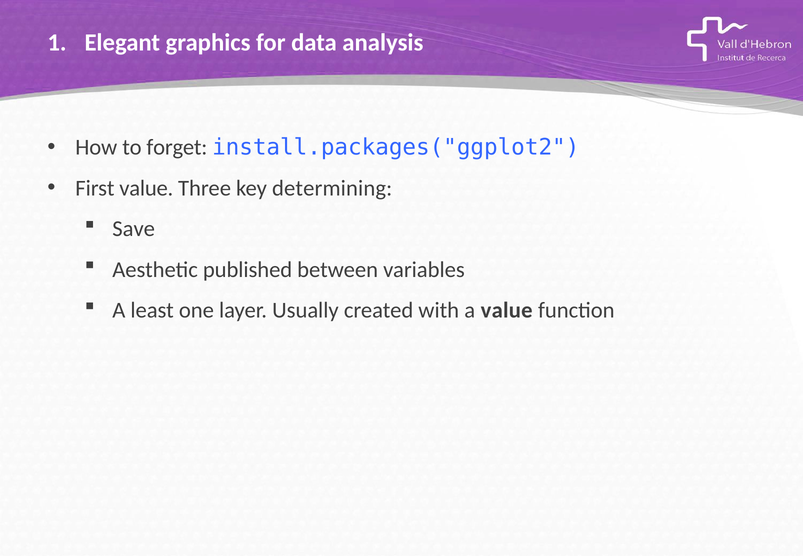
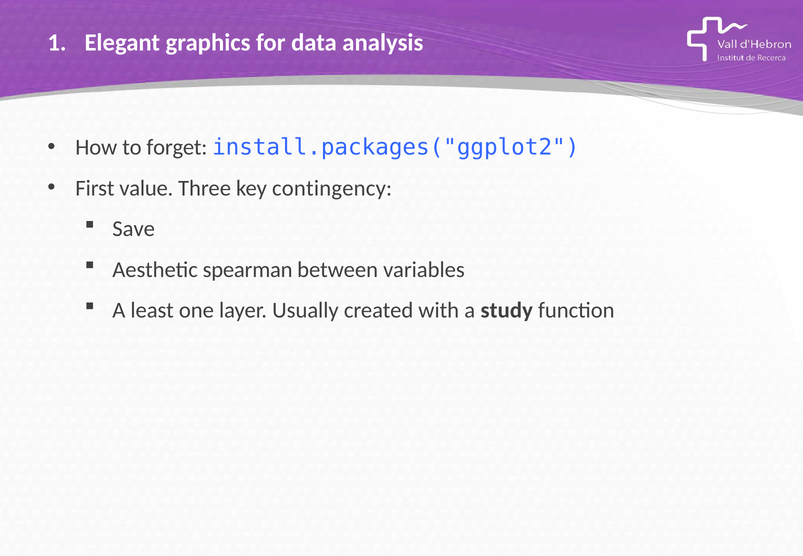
determining: determining -> contingency (332, 188)
published: published -> spearman (248, 269)
a value: value -> study (507, 310)
